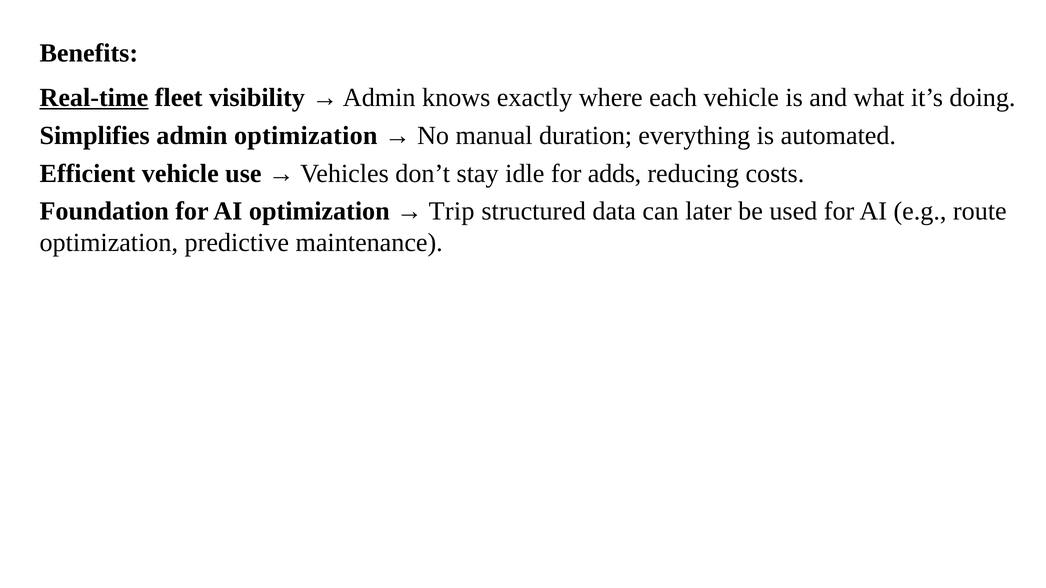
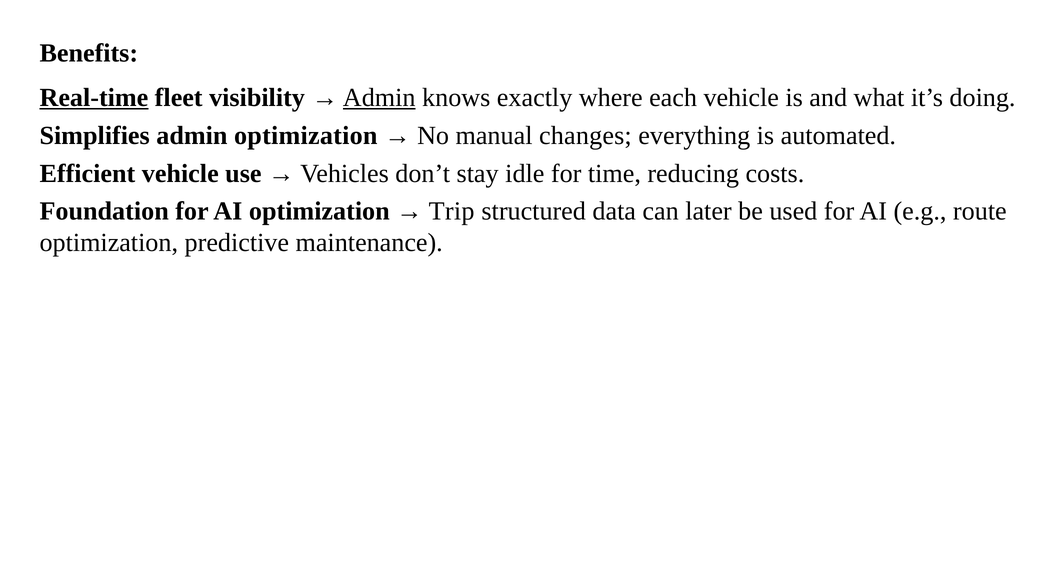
Admin underline: none -> present (379, 98)
duration: duration -> changes (585, 136)
adds: adds -> time (614, 173)
